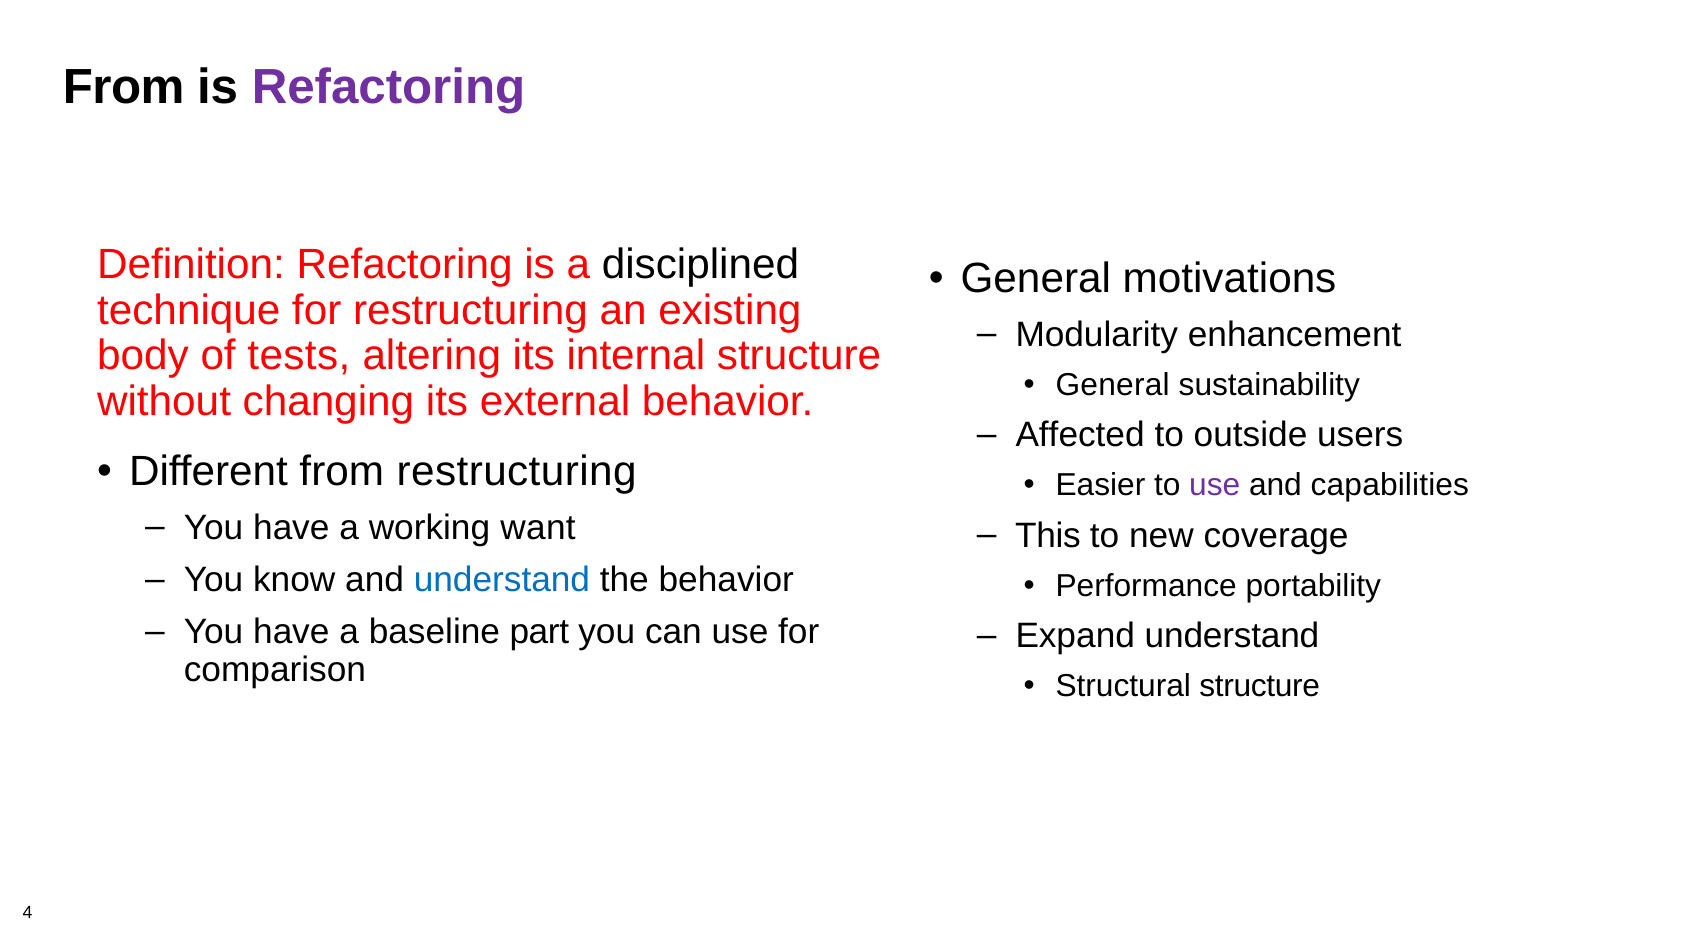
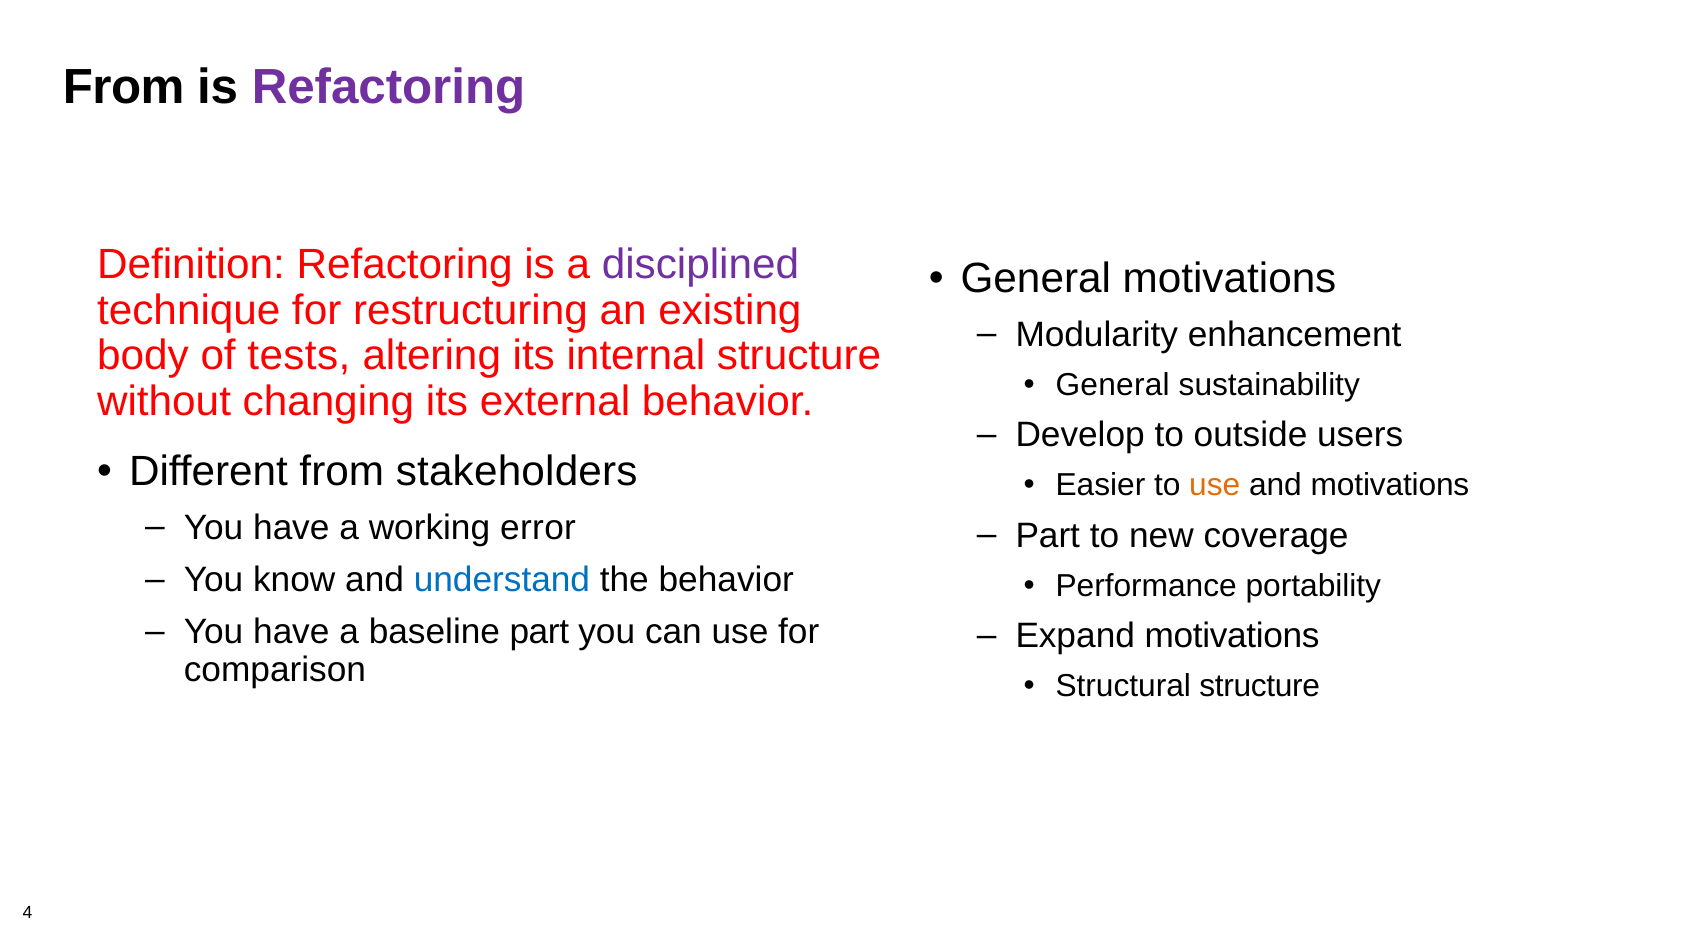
disciplined colour: black -> purple (700, 265)
Affected: Affected -> Develop (1080, 435)
from restructuring: restructuring -> stakeholders (517, 472)
use colour: purple -> orange (1215, 485)
and capabilities: capabilities -> motivations (1390, 485)
want: want -> error (538, 528)
This: This -> Part (1048, 536)
Expand understand: understand -> motivations (1232, 636)
